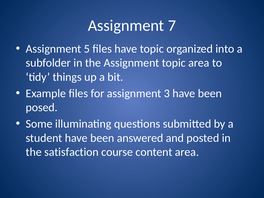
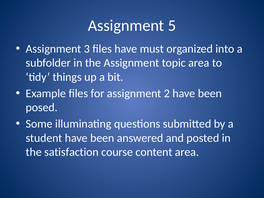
7: 7 -> 5 (172, 26)
5: 5 -> 3 (87, 49)
have topic: topic -> must (152, 49)
3: 3 -> 2 (167, 93)
